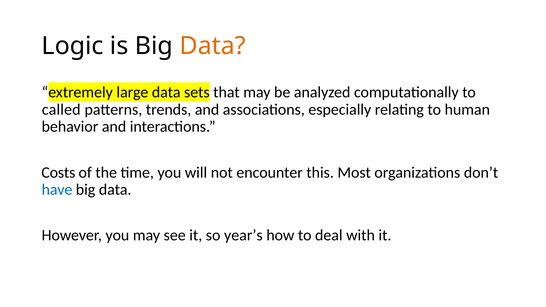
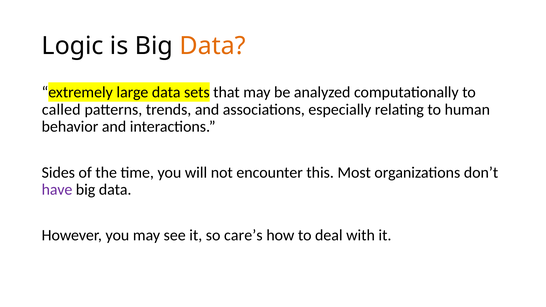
Costs: Costs -> Sides (58, 173)
have colour: blue -> purple (57, 190)
year’s: year’s -> care’s (243, 235)
